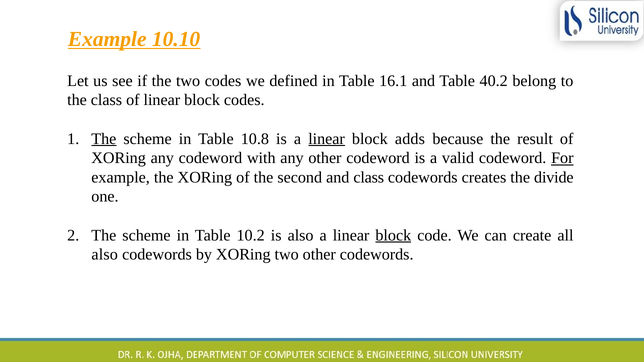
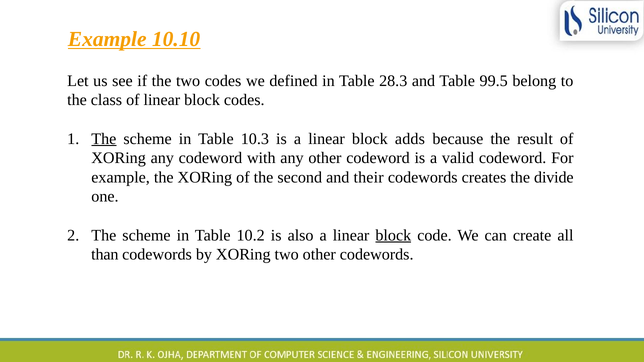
16.1: 16.1 -> 28.3 (393, 81)
40.2: 40.2 -> 99.5 (494, 81)
10.8: 10.8 -> 10.3 (255, 139)
linear underline: present -> none (327, 139)
For underline: present -> none (562, 158)
and class: class -> their (369, 177)
also: also -> than (105, 255)
